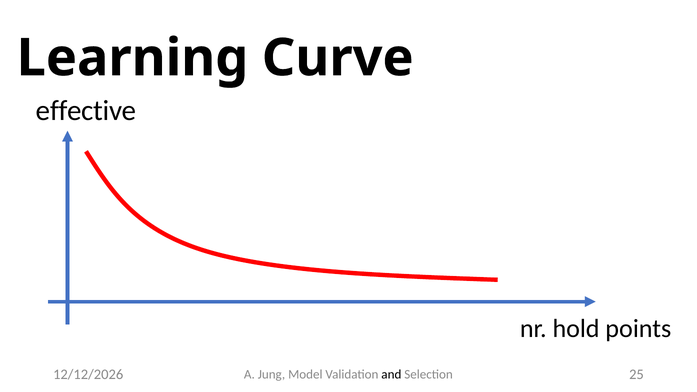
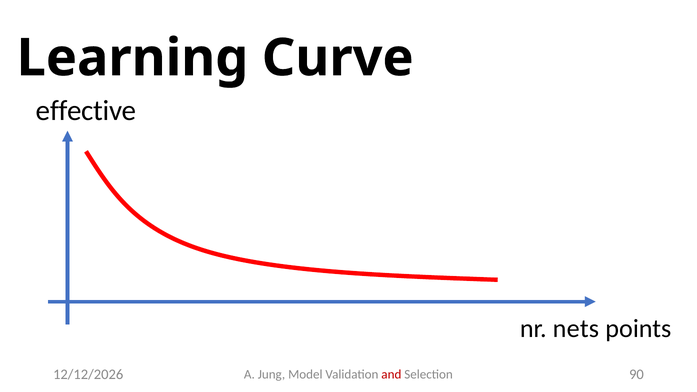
hold: hold -> nets (576, 329)
and colour: black -> red (391, 375)
25: 25 -> 90 (636, 375)
